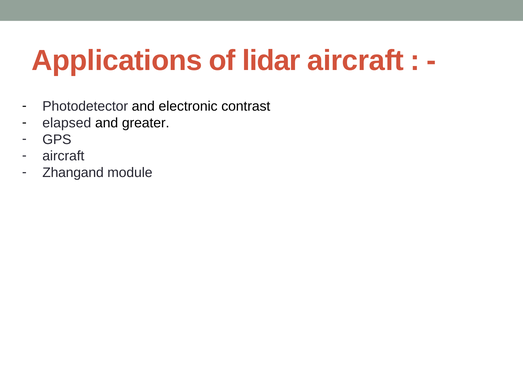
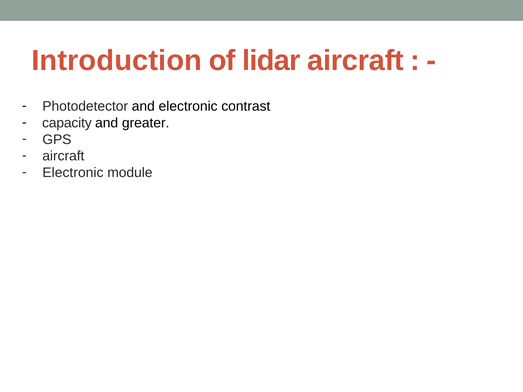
Applications: Applications -> Introduction (117, 61)
elapsed: elapsed -> capacity (67, 123)
Zhangand: Zhangand -> Electronic (73, 173)
